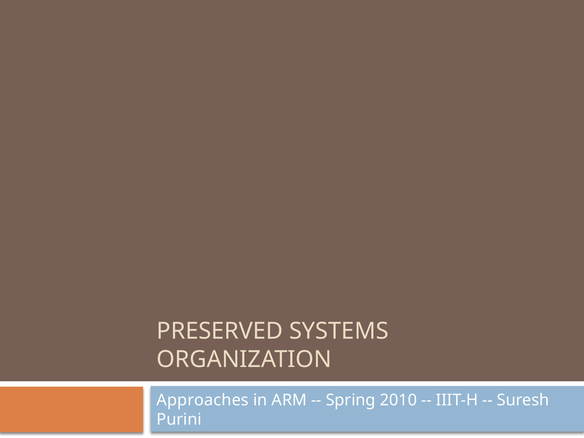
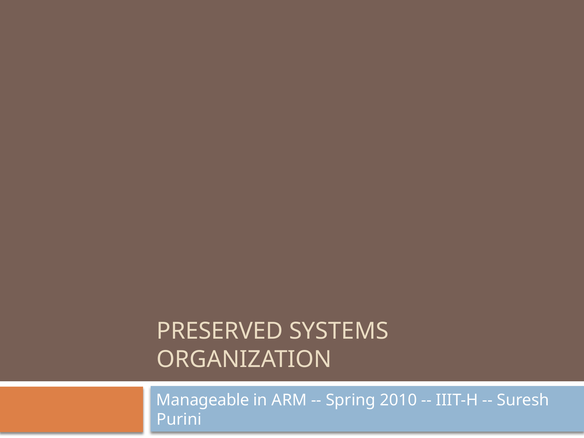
Approaches: Approaches -> Manageable (203, 400)
